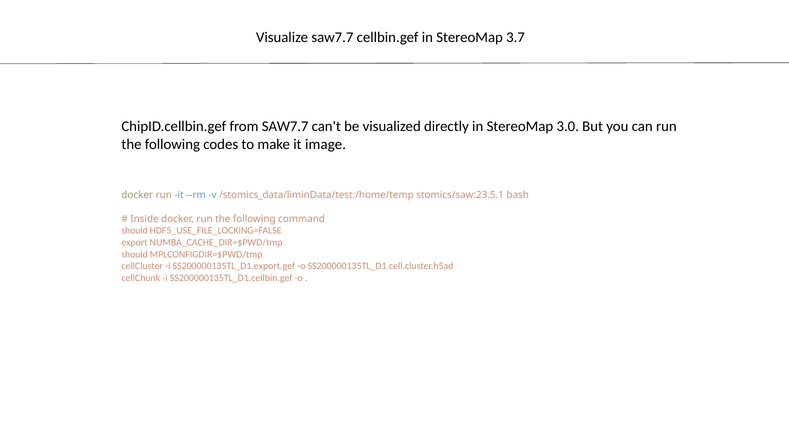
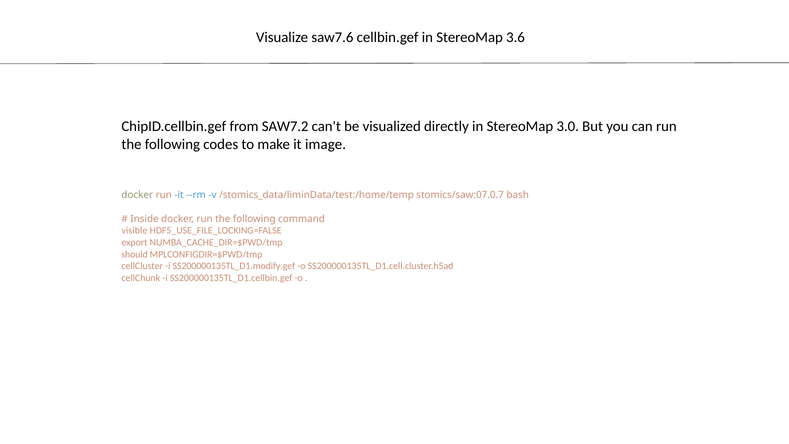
Visualize saw7.7: saw7.7 -> saw7.6 (332, 37)
3.7: 3.7 -> 3.6 (516, 37)
from SAW7.7: SAW7.7 -> SAW7.2 (285, 126)
stomics/saw:23.5.1: stomics/saw:23.5.1 -> stomics/saw:07.0.7 (460, 195)
should: should -> visible (134, 231)
SS200000135TL_D1.export.gef: SS200000135TL_D1.export.gef -> SS200000135TL_D1.modify.gef (234, 266)
